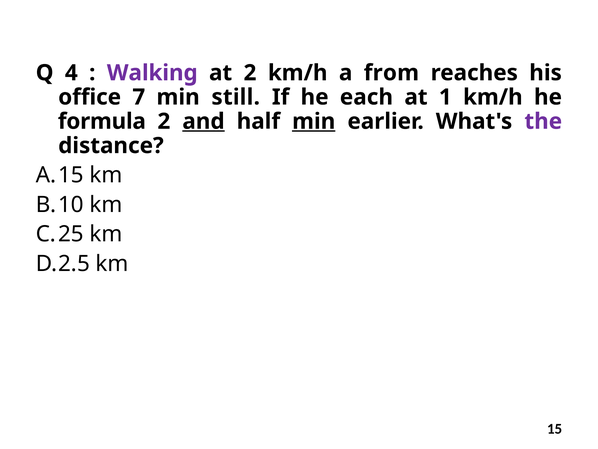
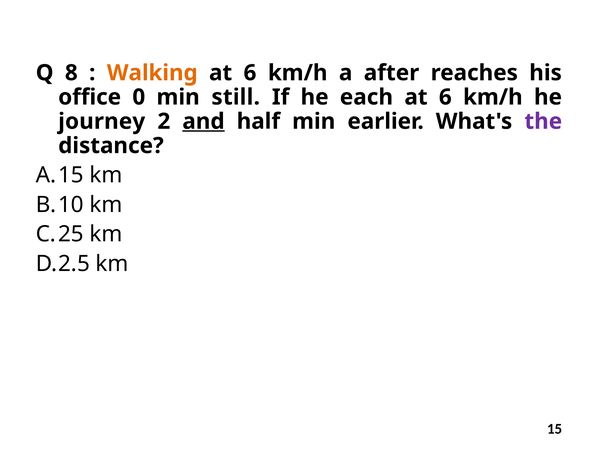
4: 4 -> 8 (71, 73)
Walking colour: purple -> orange (152, 73)
2: 2 -> 6 (250, 73)
from: from -> after (391, 73)
7: 7 -> 0 (139, 97)
1: 1 -> 6 (445, 97)
formula: formula -> journey (102, 121)
min underline: present -> none (314, 121)
